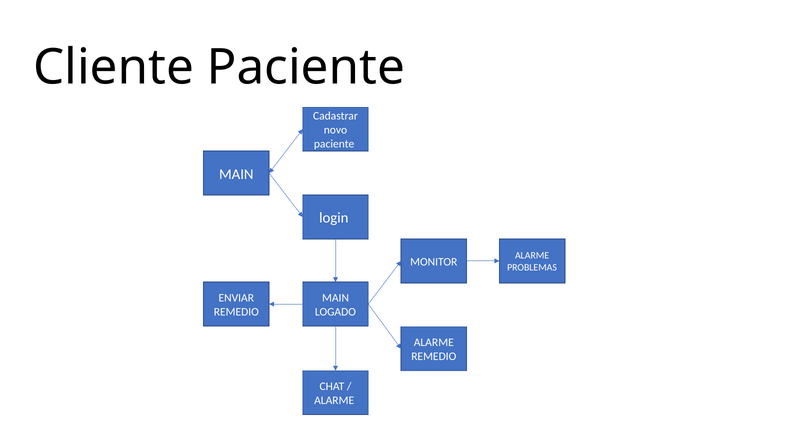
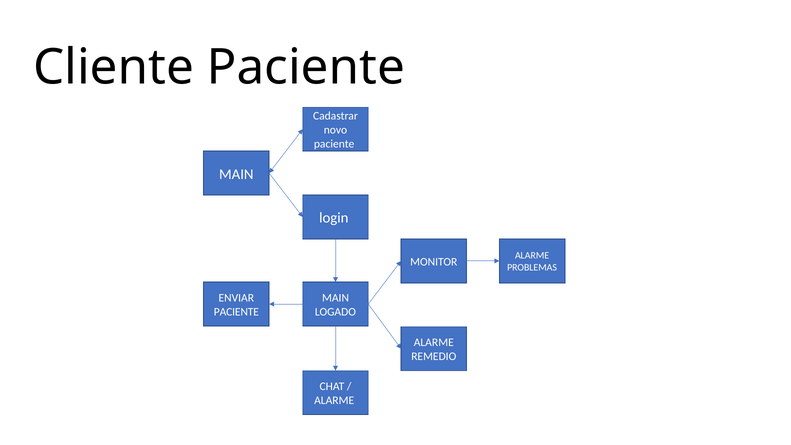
REMEDIO: REMEDIO -> PACIENTE (236, 312)
